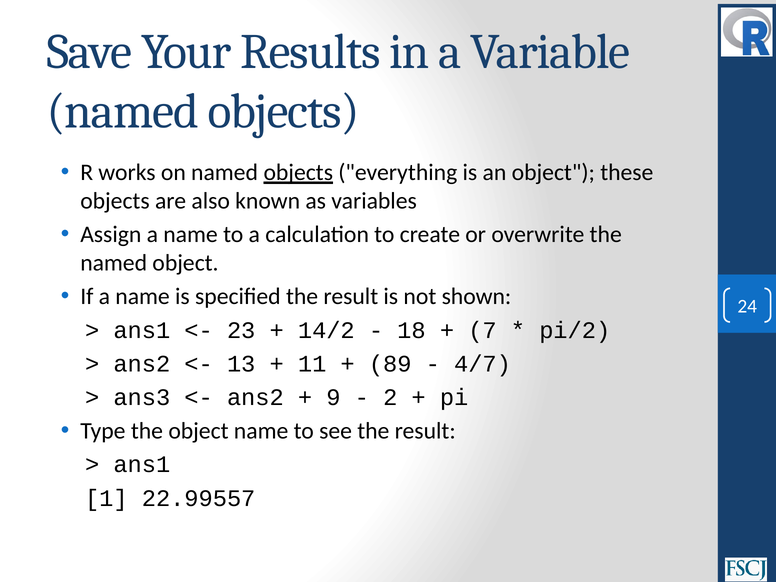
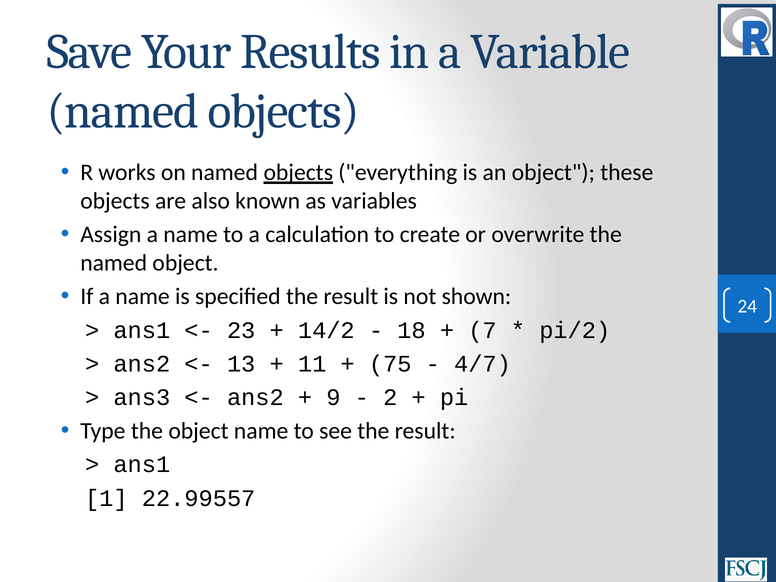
89: 89 -> 75 (390, 364)
